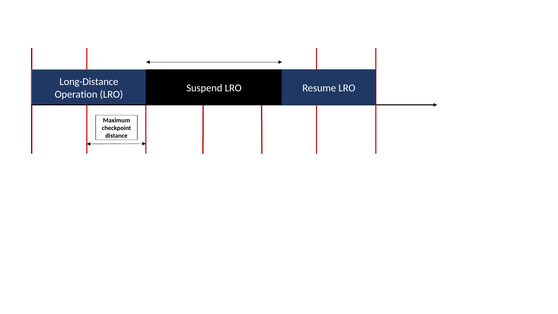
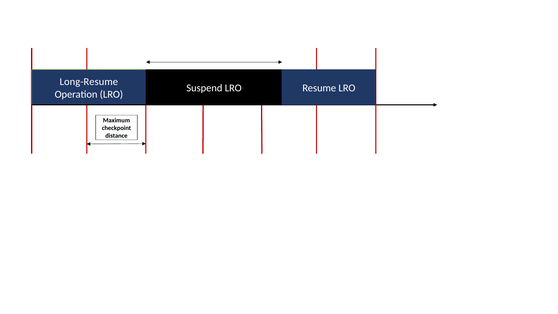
Long-Distance: Long-Distance -> Long-Resume (89, 82)
